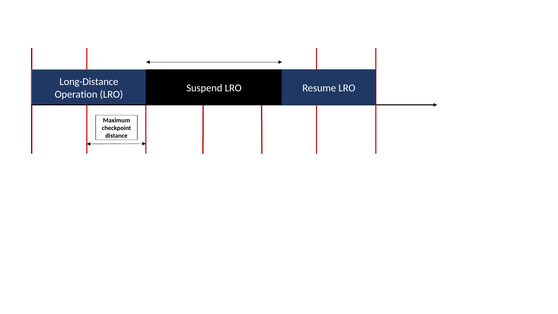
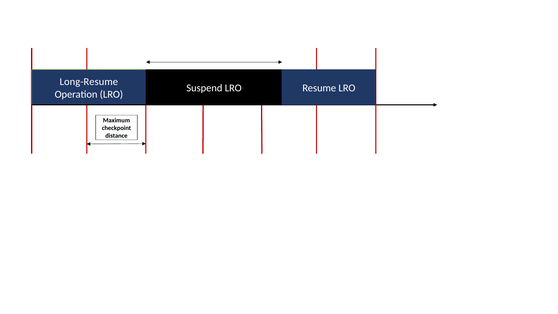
Long-Distance: Long-Distance -> Long-Resume (89, 82)
